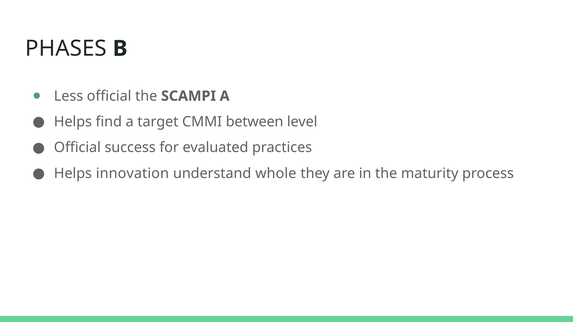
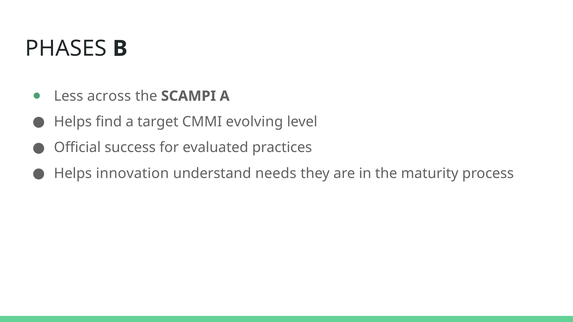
Less official: official -> across (109, 96)
between: between -> evolving (254, 122)
whole: whole -> needs (276, 173)
